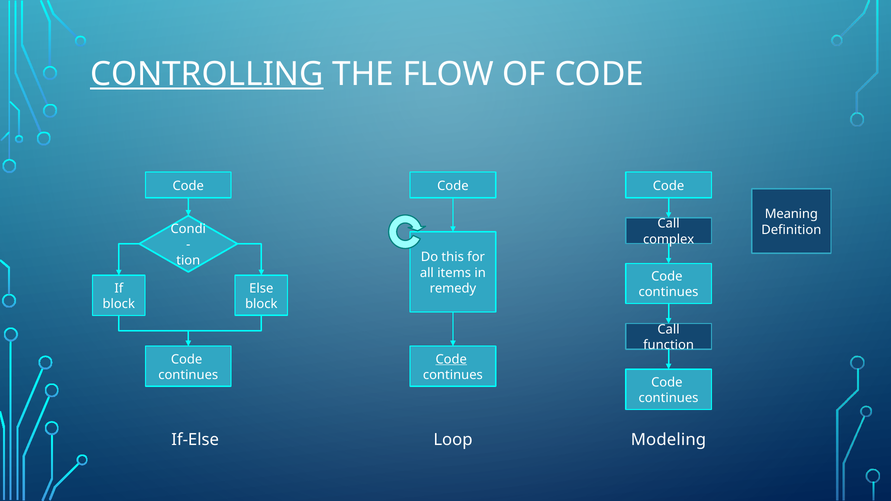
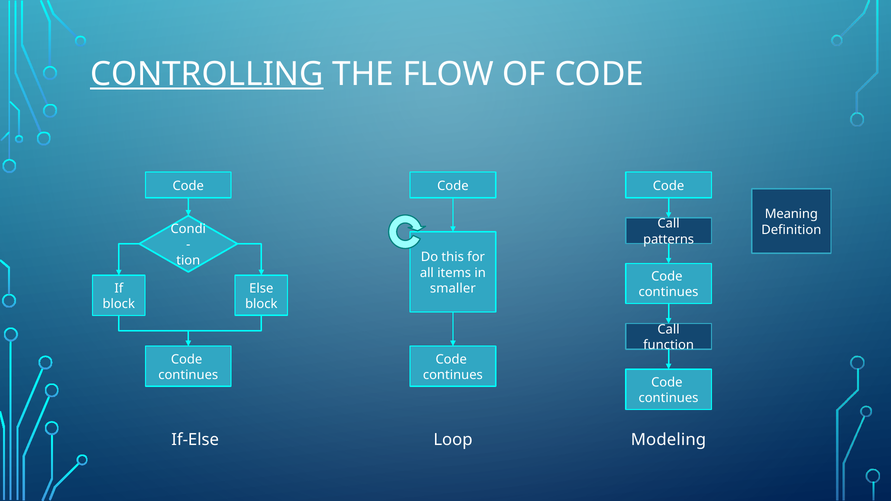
complex: complex -> patterns (669, 239)
remedy: remedy -> smaller (453, 288)
Code underline: present -> none (451, 359)
